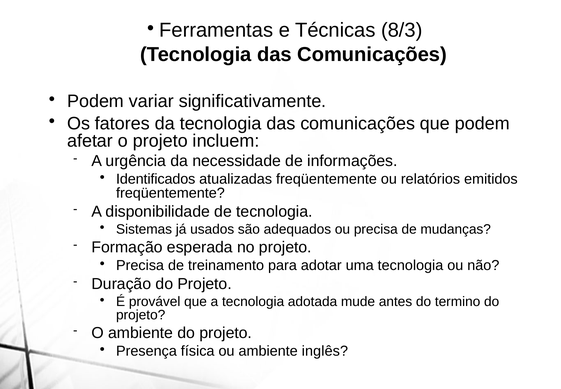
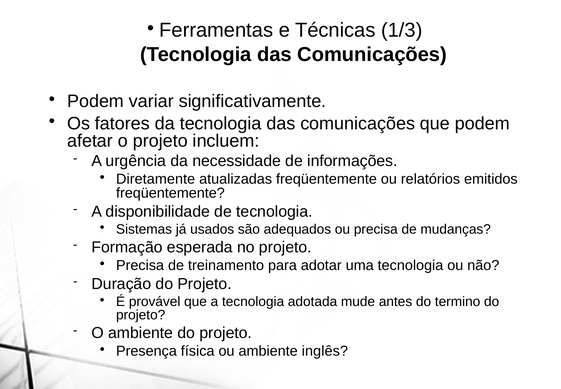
8/3: 8/3 -> 1/3 (402, 30)
Identificados: Identificados -> Diretamente (156, 179)
